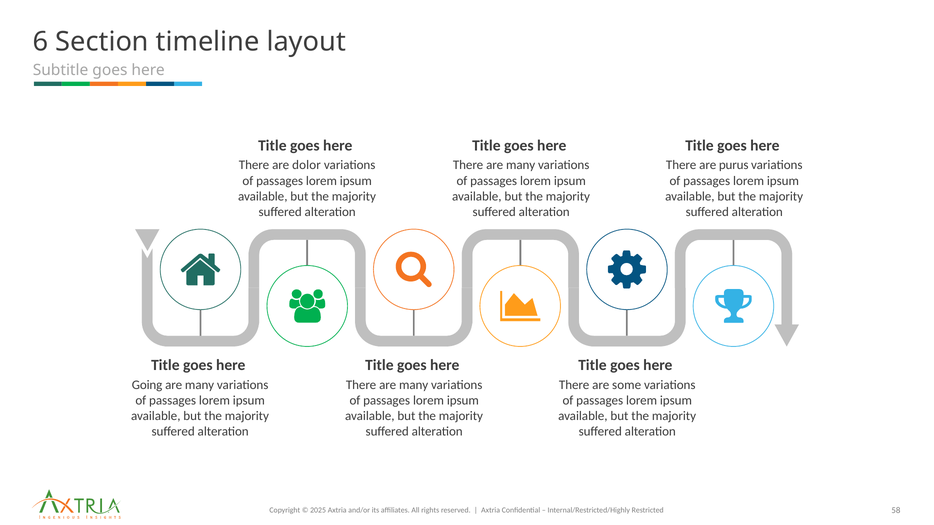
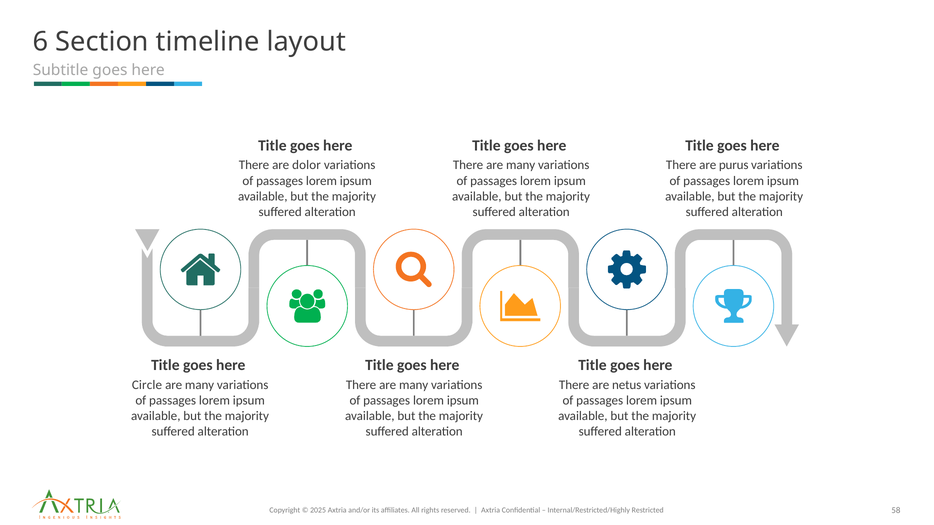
Going: Going -> Circle (147, 385)
some: some -> netus (627, 385)
